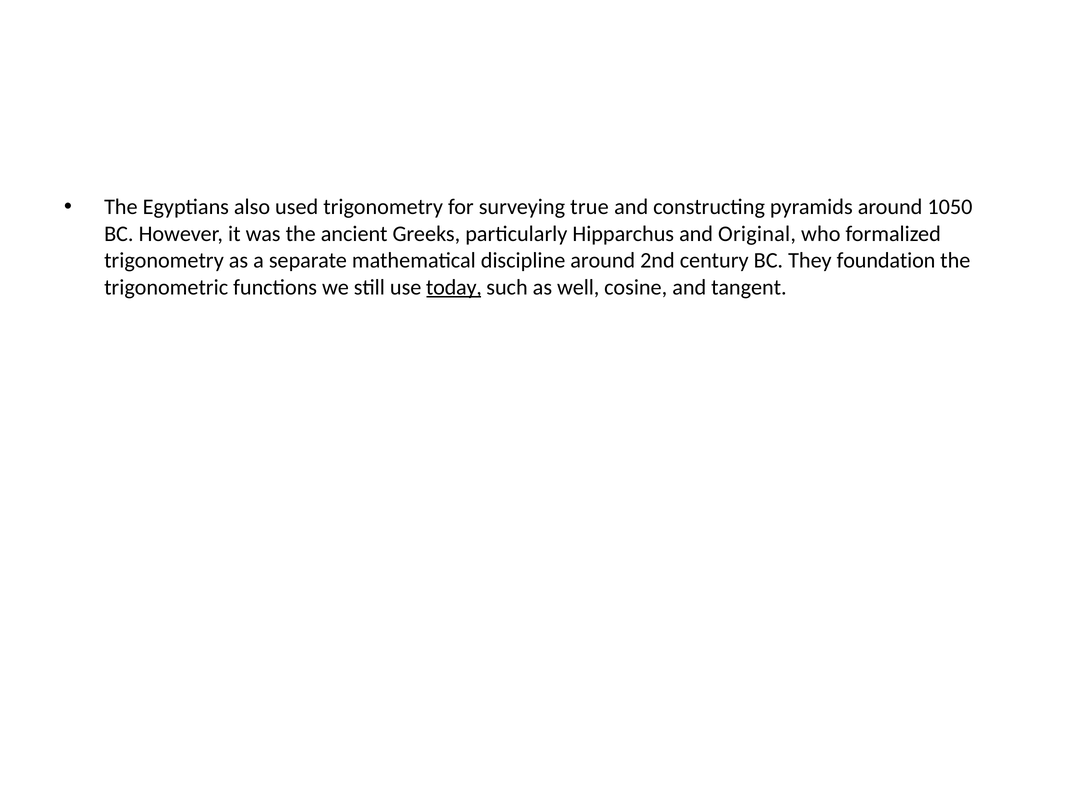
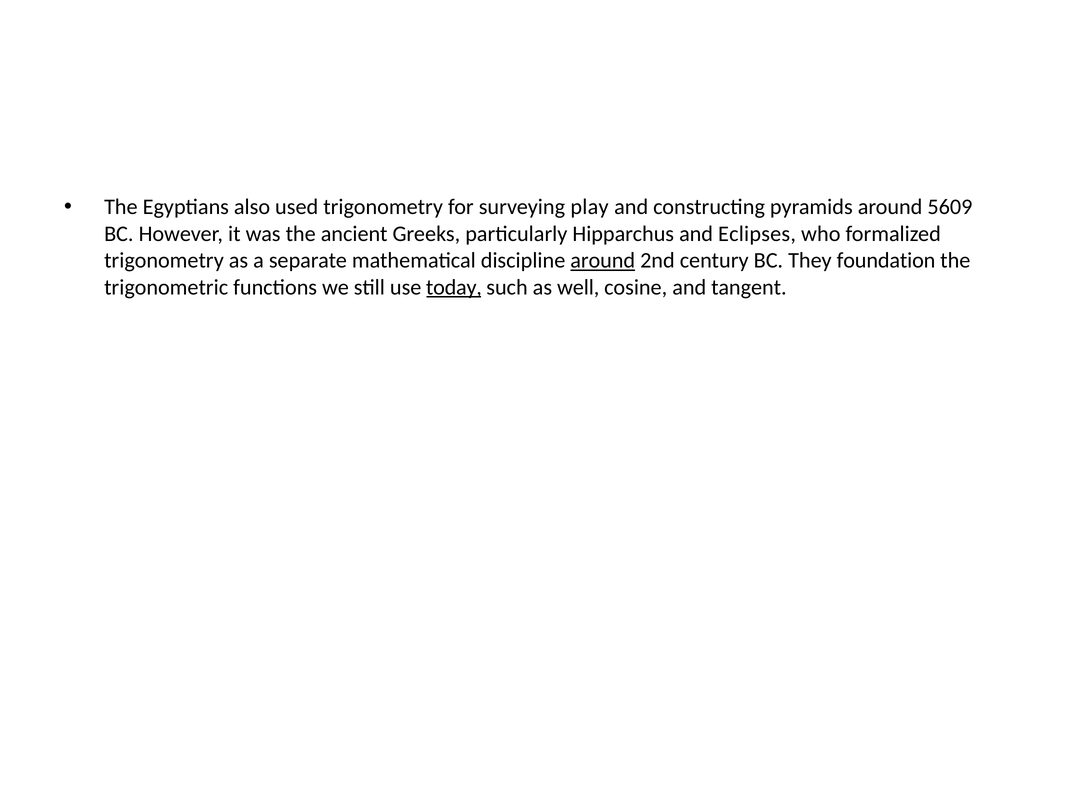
true: true -> play (590, 207)
1050: 1050 -> 5609 (950, 207)
Original: Original -> Eclipses (757, 234)
around underline: none -> present (603, 261)
